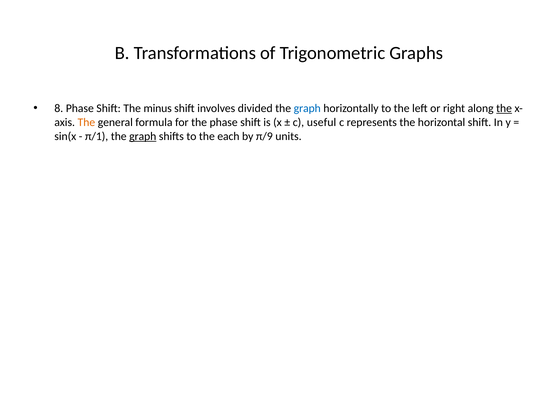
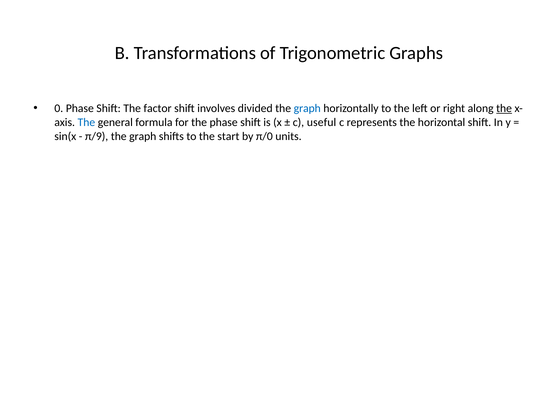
8: 8 -> 0 (59, 108)
minus: minus -> factor (158, 108)
The colour: orange -> blue (86, 122)
π/1: π/1 -> π/9 (97, 136)
graph underline: present -> none (143, 136)
each: each -> start (228, 136)
π/9: π/9 -> π/0 (264, 136)
